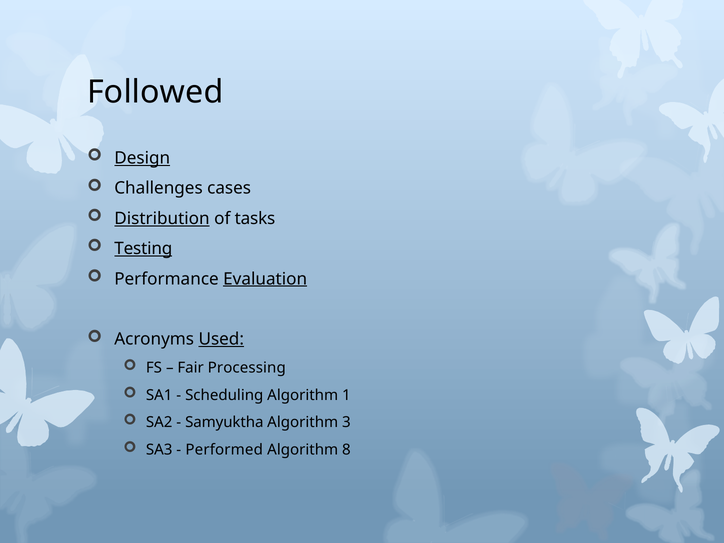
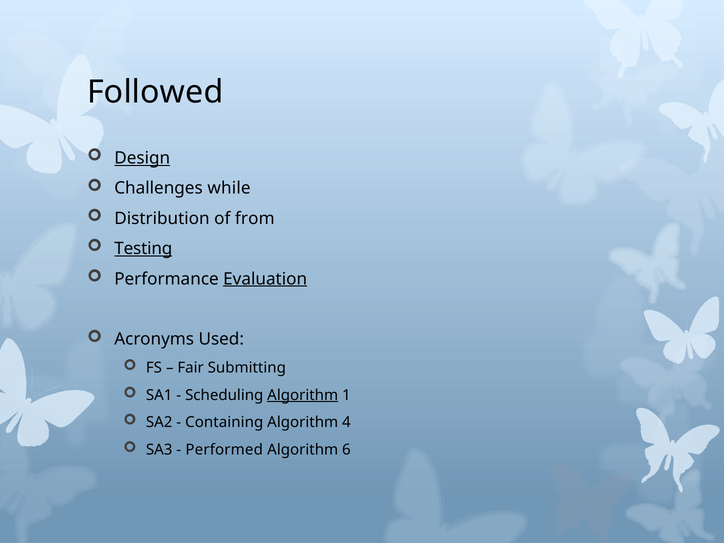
cases: cases -> while (229, 188)
Distribution underline: present -> none (162, 219)
tasks: tasks -> from (255, 219)
Used underline: present -> none (221, 339)
Processing: Processing -> Submitting (247, 368)
Algorithm underline: none -> present (303, 395)
Samyuktha: Samyuktha -> Containing (224, 422)
3: 3 -> 4 (346, 422)
8: 8 -> 6 (346, 450)
